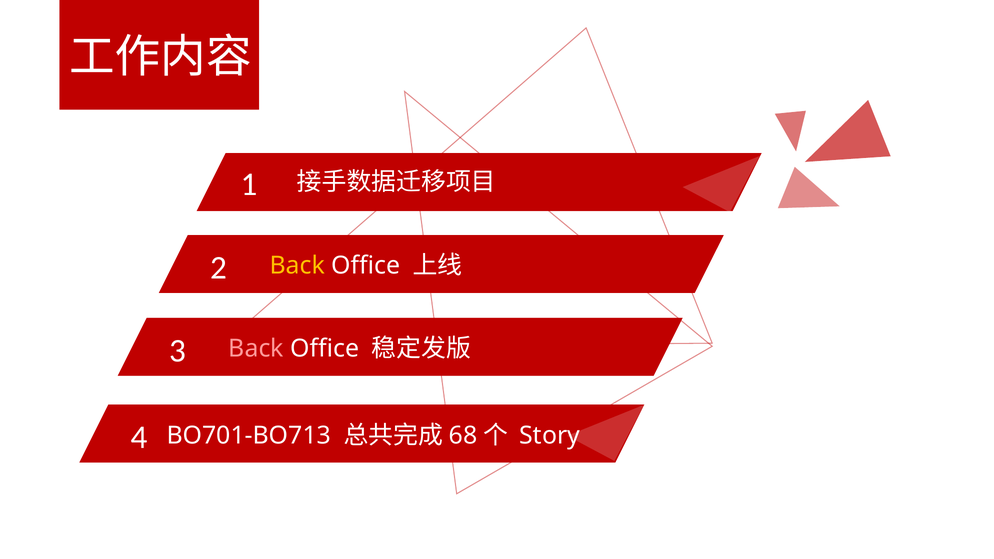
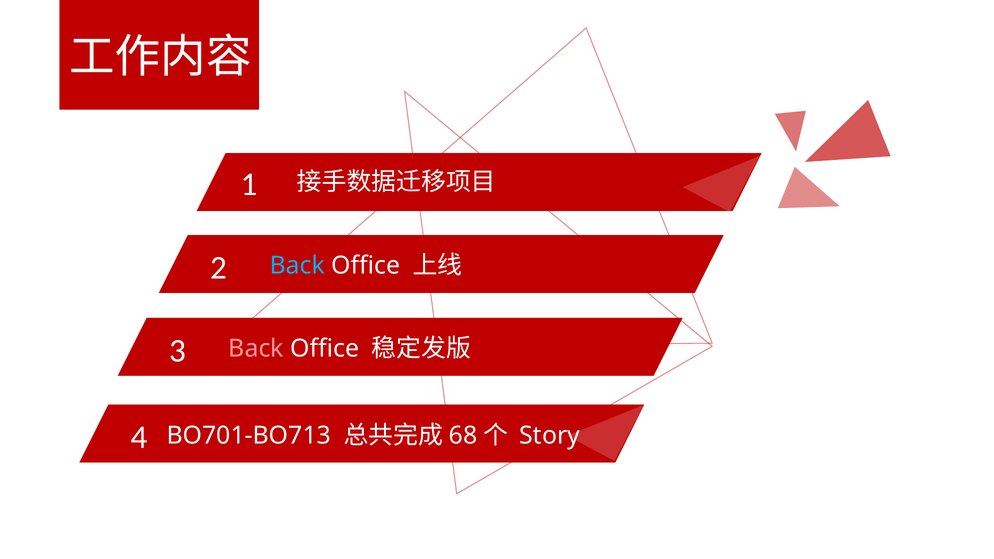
Back colour: yellow -> light blue (297, 266)
